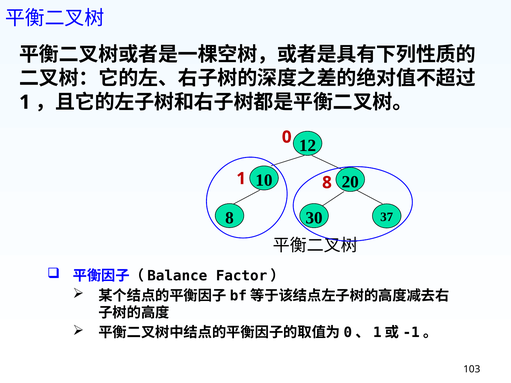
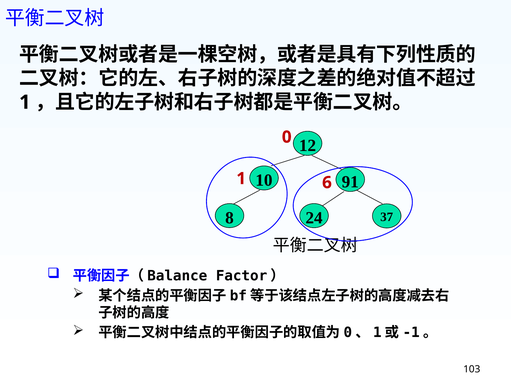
20: 20 -> 91 (350, 182)
1 8: 8 -> 6 (327, 183)
30: 30 -> 24 (314, 218)
